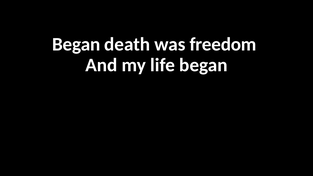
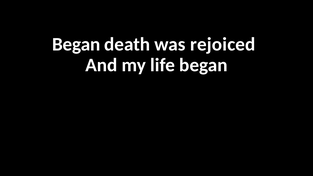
freedom: freedom -> rejoiced (223, 44)
